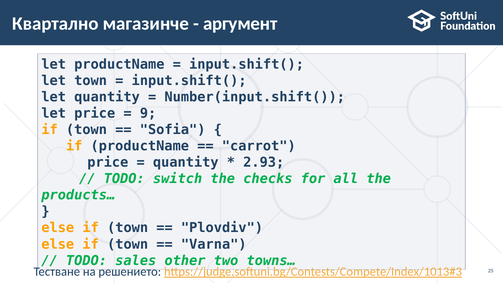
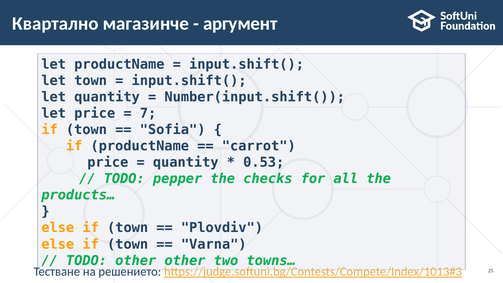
9: 9 -> 7 (148, 113)
2.93: 2.93 -> 0.53 (264, 162)
switch: switch -> pepper (178, 179)
TODO sales: sales -> other (136, 261)
